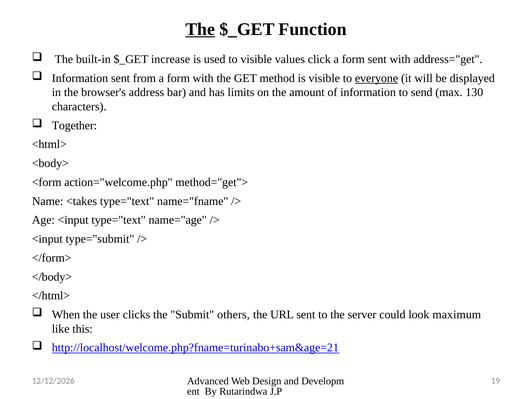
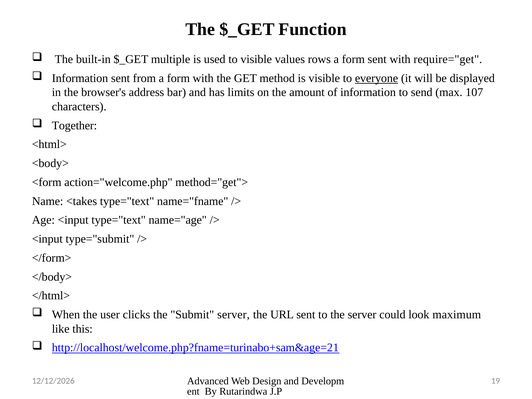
The underline: present -> none (200, 29)
increase: increase -> multiple (171, 59)
click: click -> rows (319, 59)
address="get: address="get -> require="get (448, 59)
130: 130 -> 107 (474, 92)
Submit others: others -> server (233, 315)
